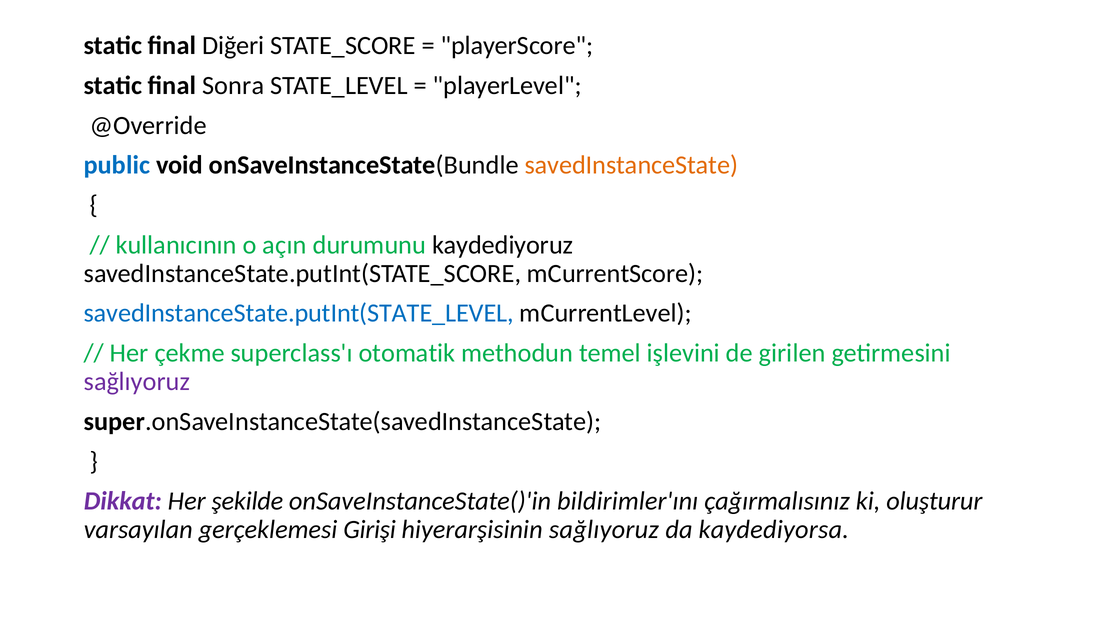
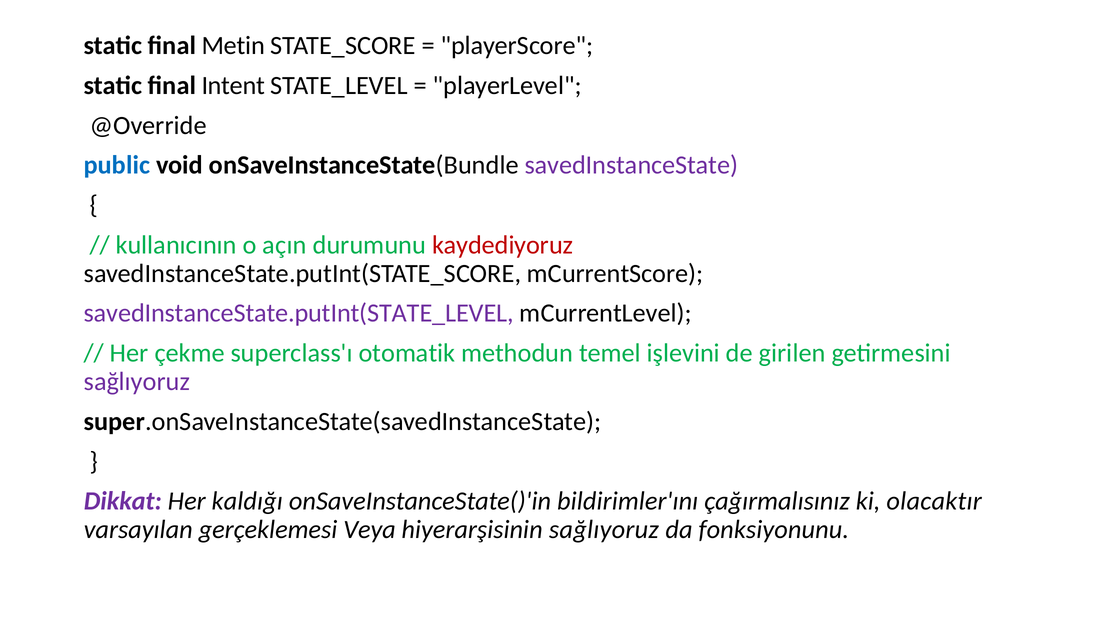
Diğeri: Diğeri -> Metin (233, 46)
Sonra: Sonra -> Intent (233, 86)
savedInstanceState colour: orange -> purple (631, 165)
kaydediyoruz colour: black -> red (503, 245)
savedInstanceState.putInt(STATE_LEVEL colour: blue -> purple (299, 313)
şekilde: şekilde -> kaldığı (247, 501)
oluşturur: oluşturur -> olacaktır (934, 501)
Girişi: Girişi -> Veya (369, 530)
kaydediyorsa: kaydediyorsa -> fonksiyonunu (774, 530)
